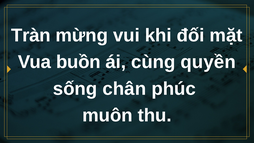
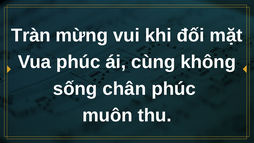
Vua buồn: buồn -> phúc (78, 62)
quyền: quyền -> không (208, 62)
